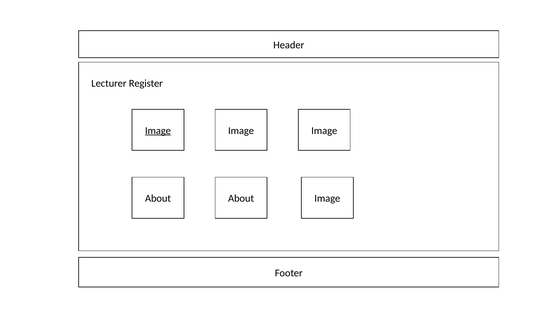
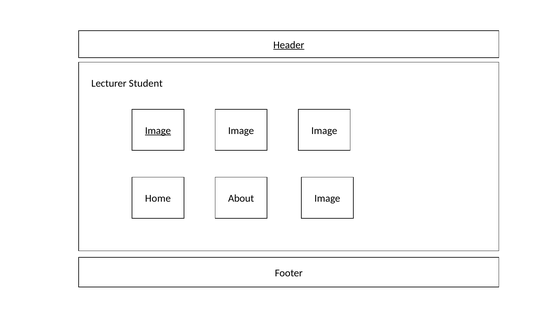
Header underline: none -> present (289, 45)
Register: Register -> Student (146, 83)
About: About -> Home (158, 198)
